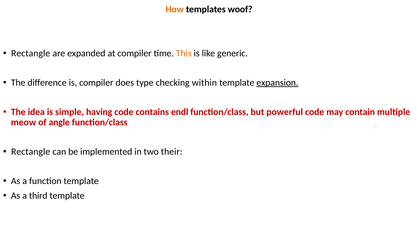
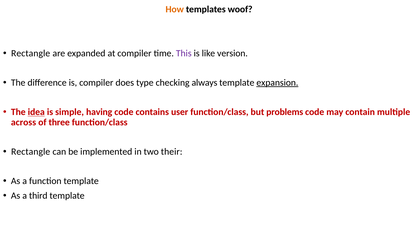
This colour: orange -> purple (184, 53)
generic: generic -> version (232, 53)
within: within -> always (204, 83)
idea underline: none -> present (36, 112)
endl: endl -> user (180, 112)
powerful: powerful -> problems (285, 112)
meow: meow -> across (24, 122)
angle: angle -> three (59, 122)
